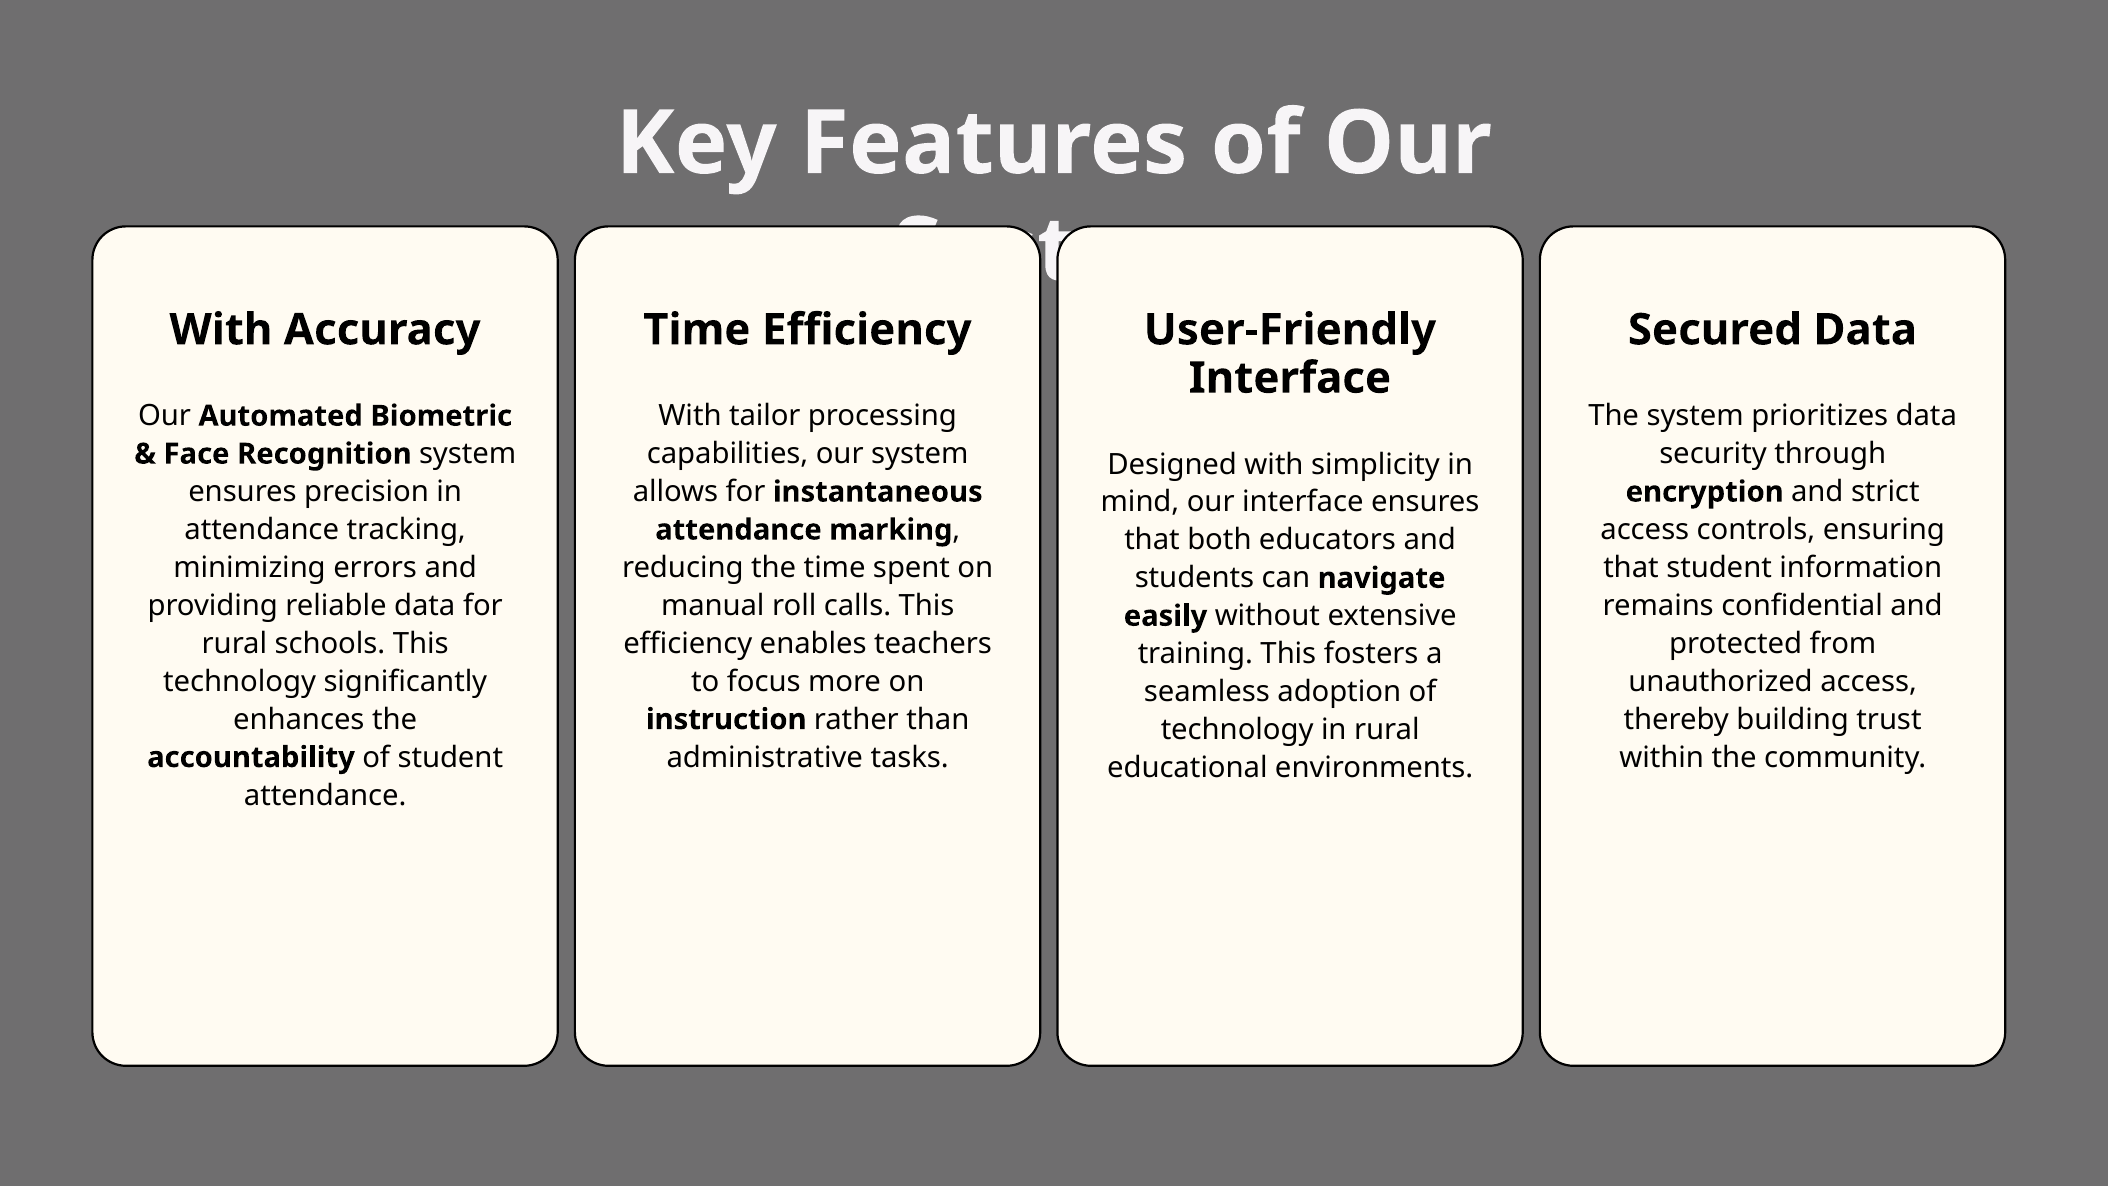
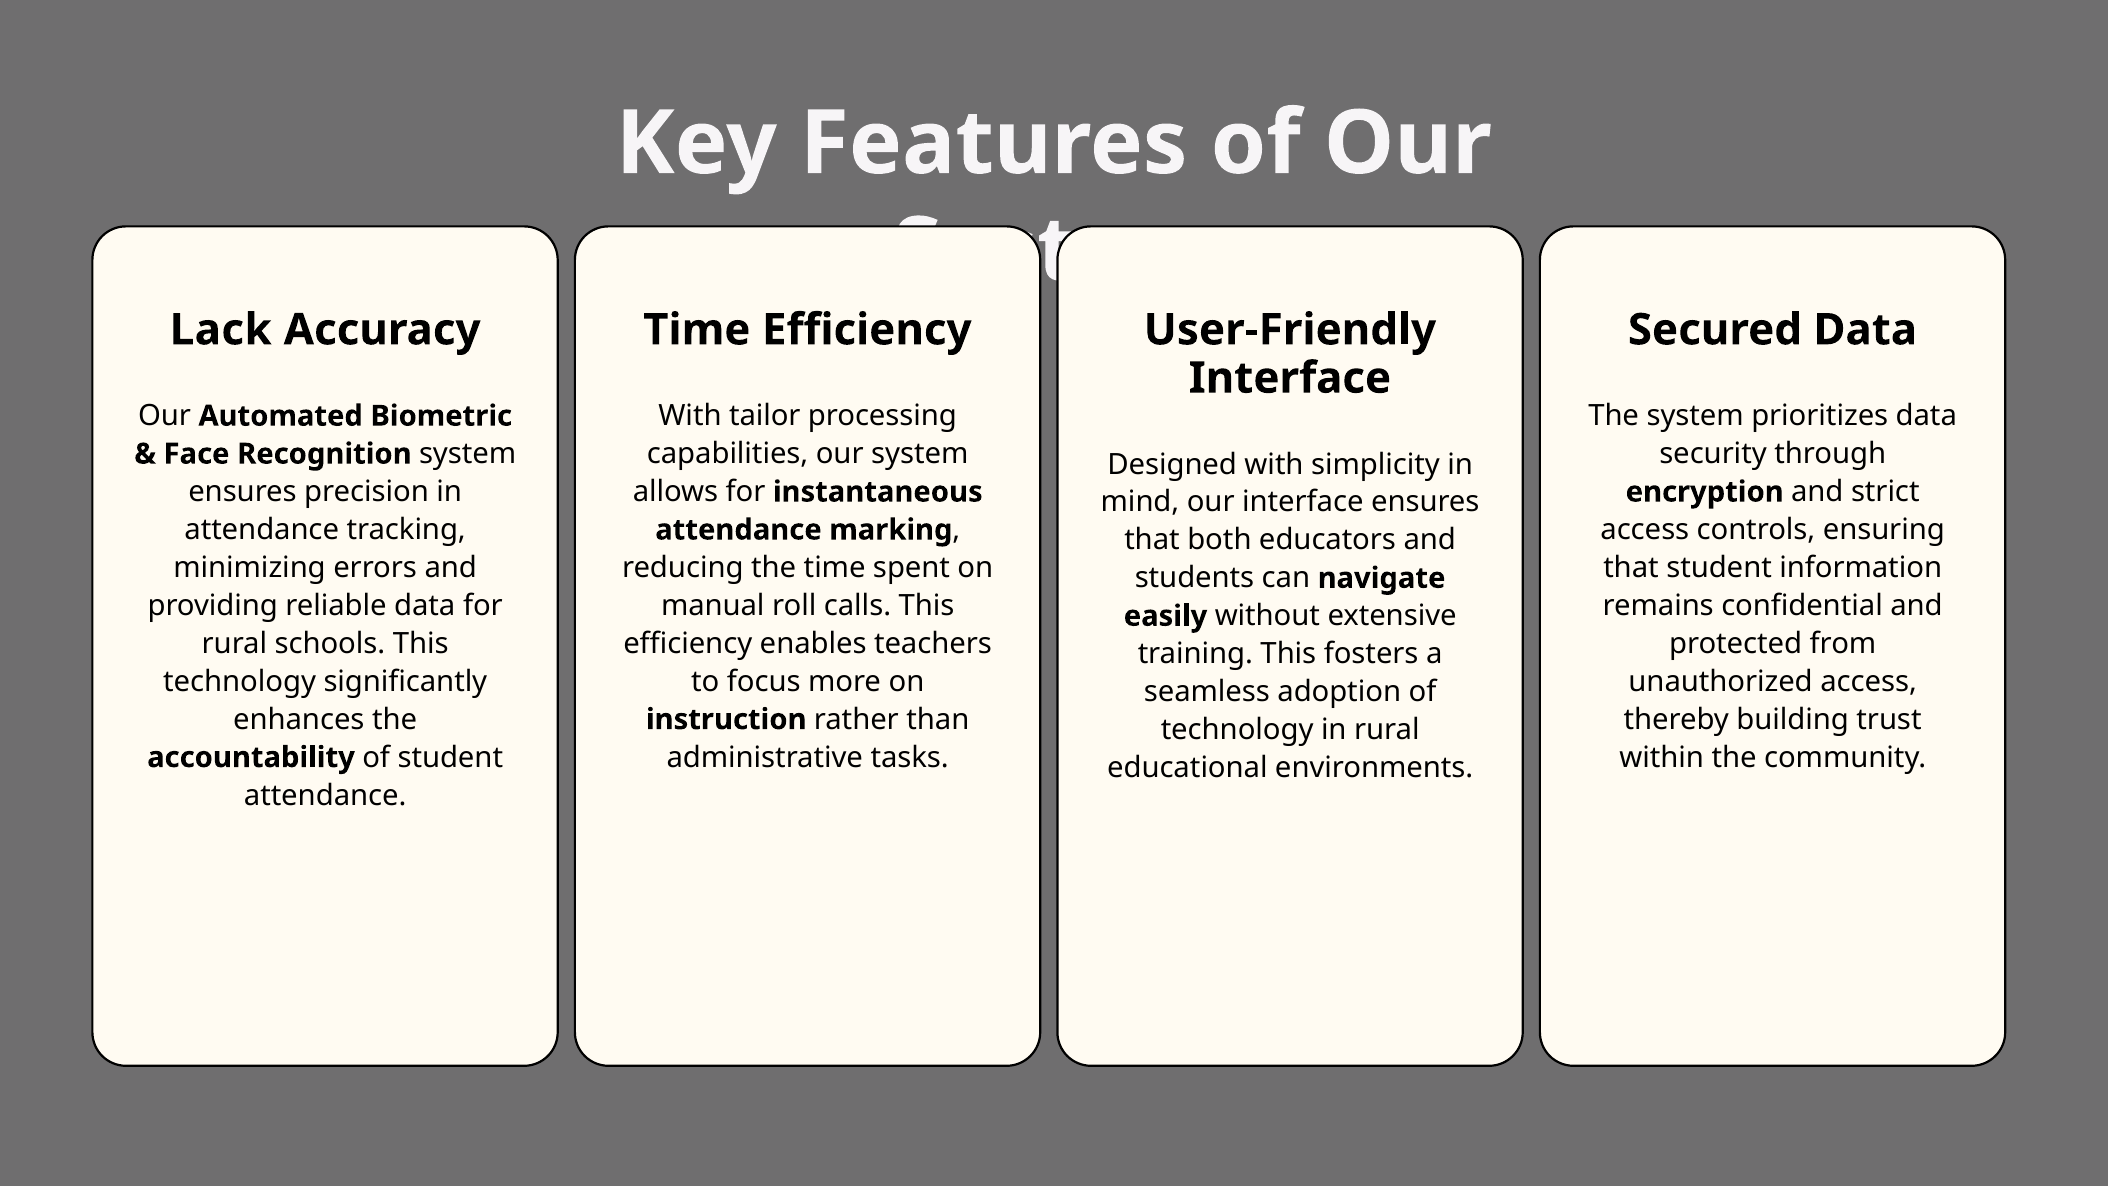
With: With -> Lack (221, 330)
